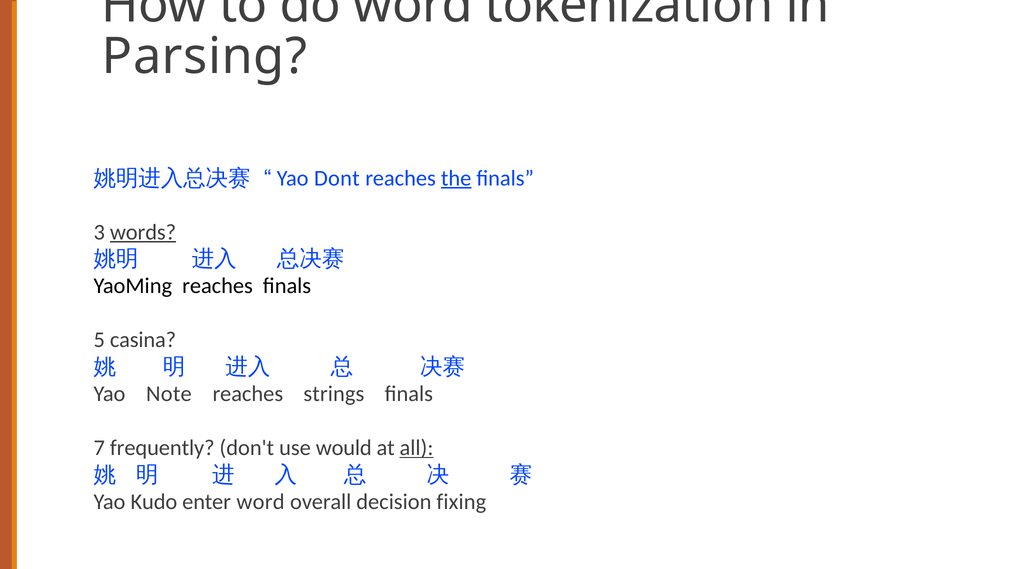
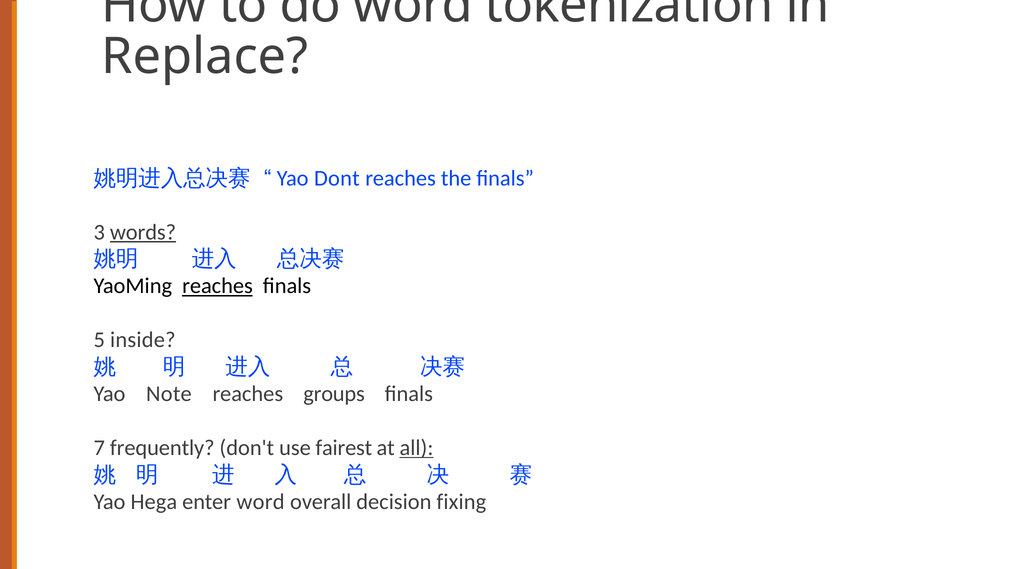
Parsing: Parsing -> Replace (205, 56)
the underline: present -> none (456, 178)
reaches underline: none -> present (217, 286)
casina: casina -> inside (143, 340)
strings: strings -> groups (334, 394)
would: would -> fairest (344, 448)
Kudo: Kudo -> Hega (154, 502)
